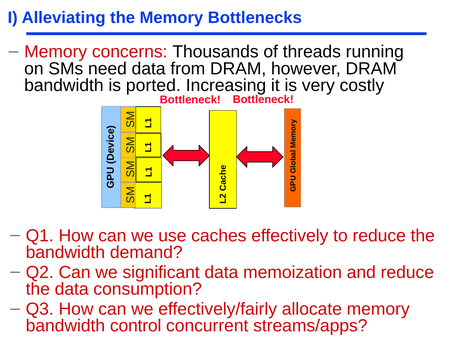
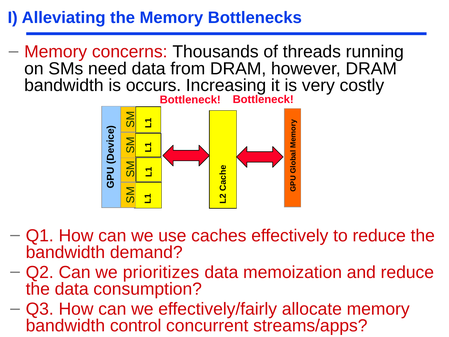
ported: ported -> occurs (154, 85)
significant: significant -> prioritizes (161, 272)
